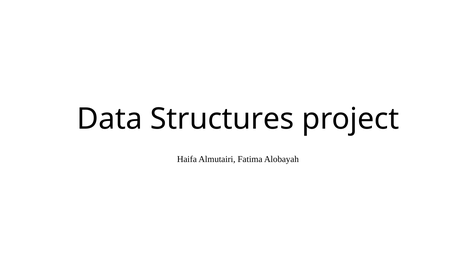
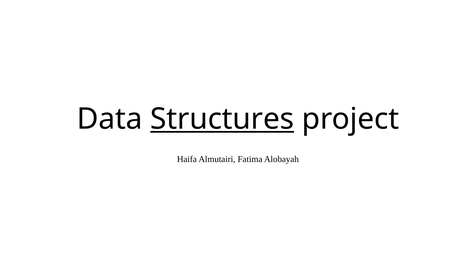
Structures underline: none -> present (222, 119)
